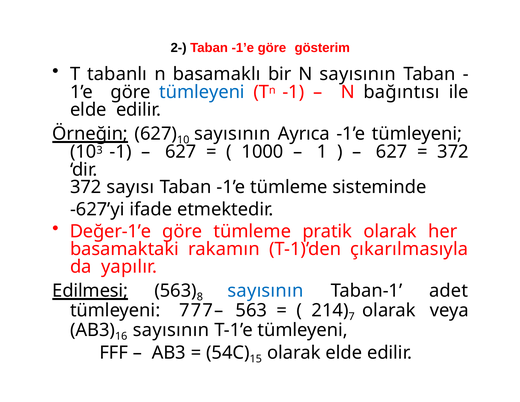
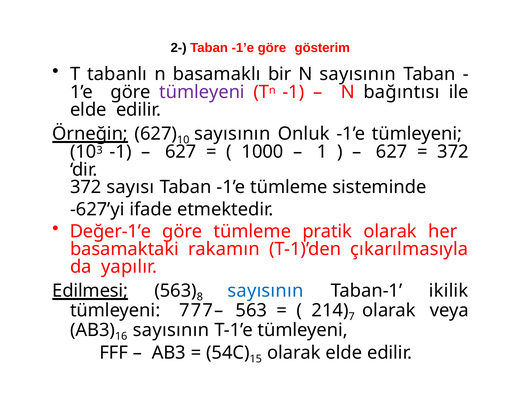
tümleyeni colour: blue -> purple (202, 92)
Ayrıca: Ayrıca -> Onluk (304, 134)
adet: adet -> ikilik (449, 290)
